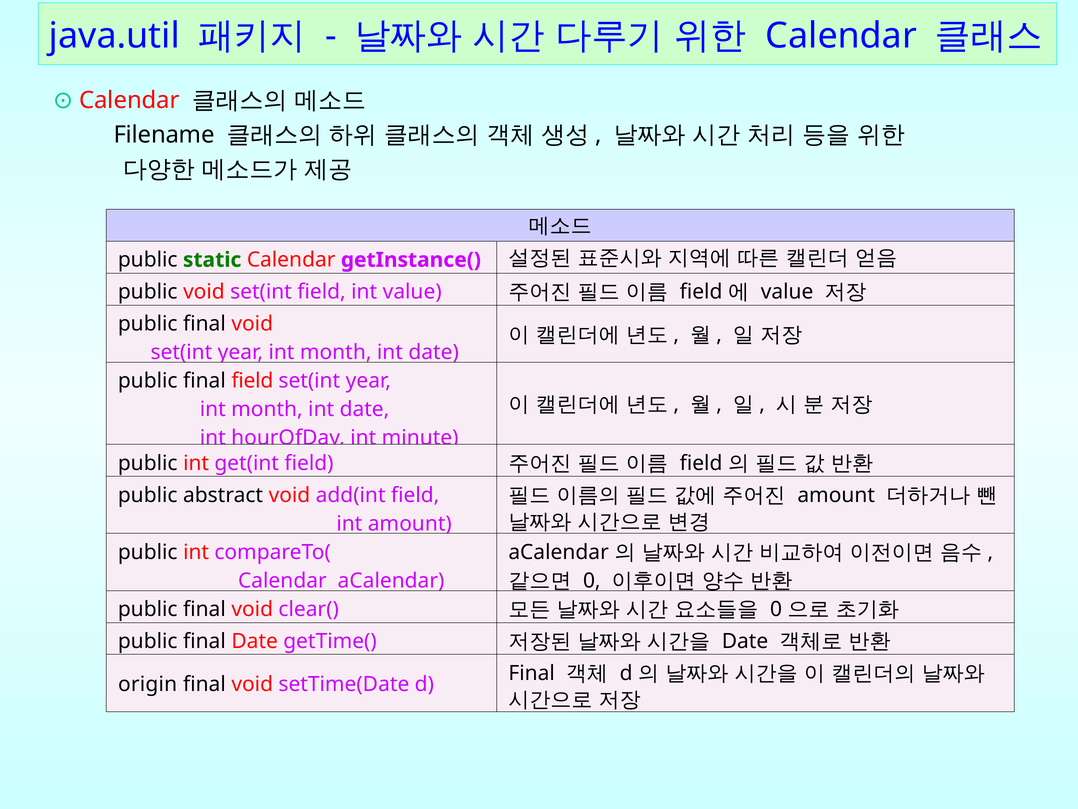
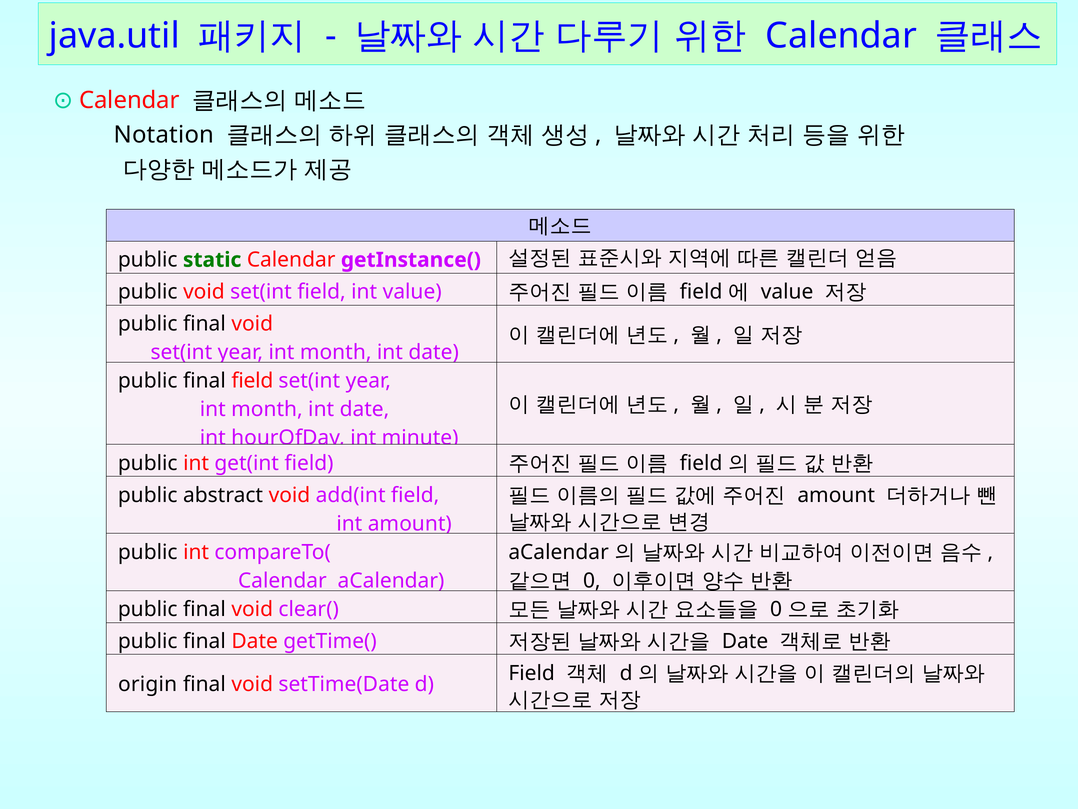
Filename: Filename -> Notation (164, 135)
Final: Final -> Field (532, 673)
